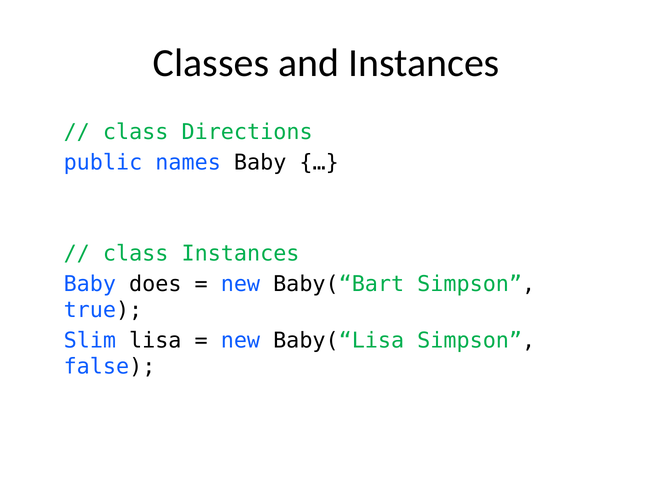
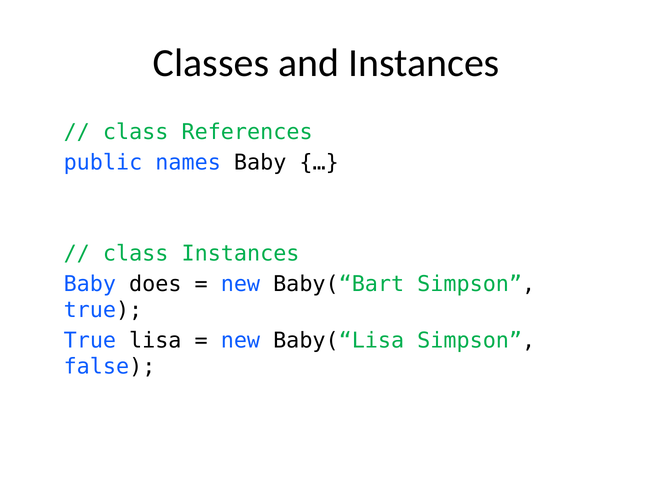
Directions: Directions -> References (247, 132)
Slim: Slim -> True (90, 341)
